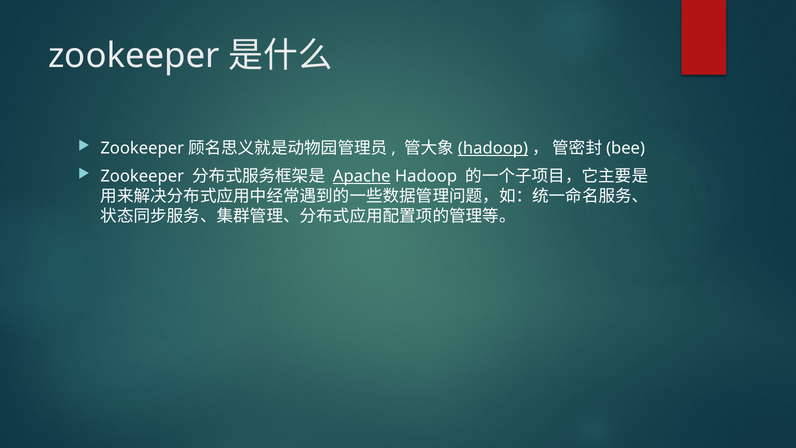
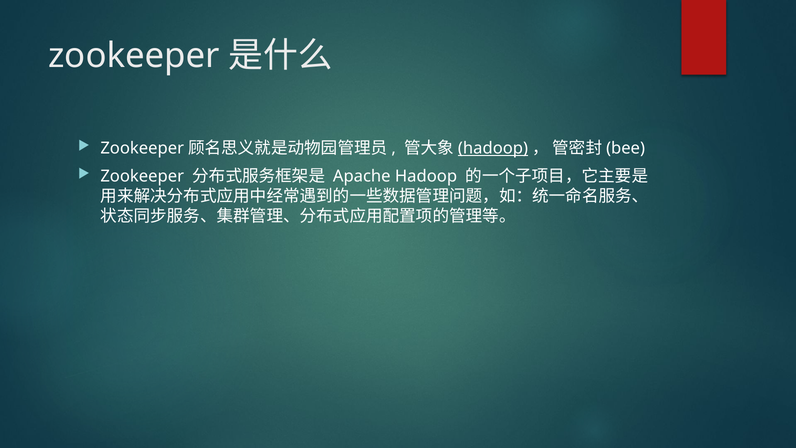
Apache underline: present -> none (362, 176)
